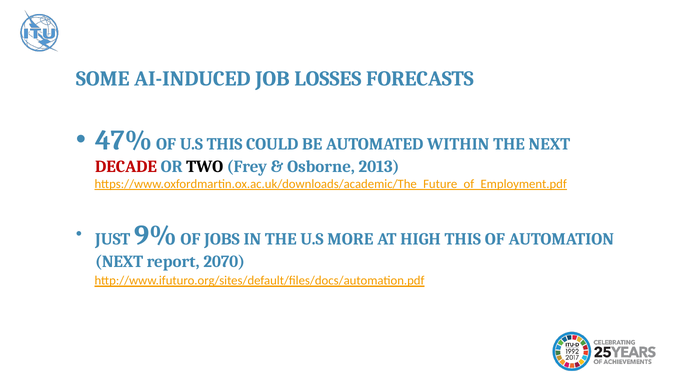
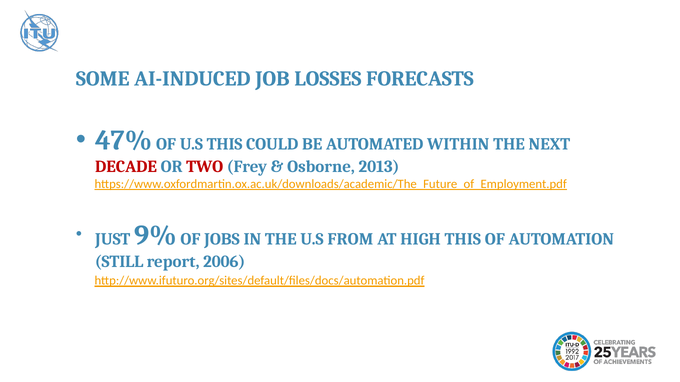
TWO colour: black -> red (205, 167)
MORE: MORE -> FROM (350, 240)
NEXT: NEXT -> STILL (119, 262)
2070: 2070 -> 2006 (224, 262)
